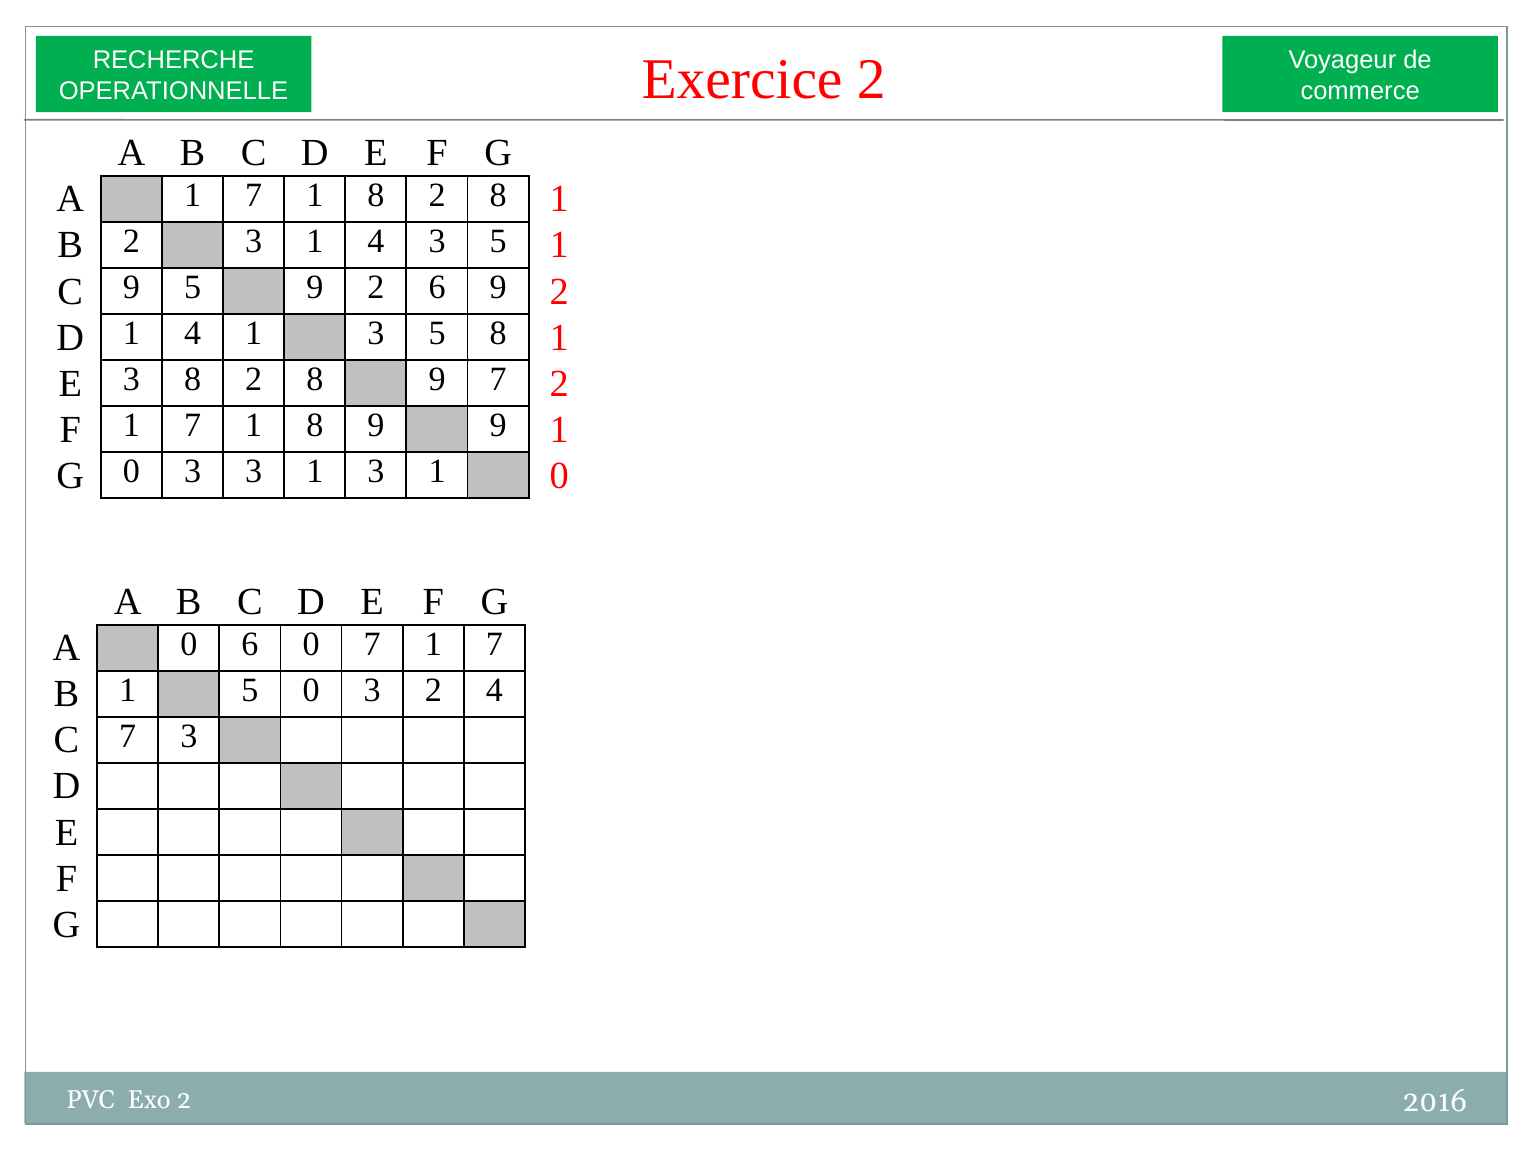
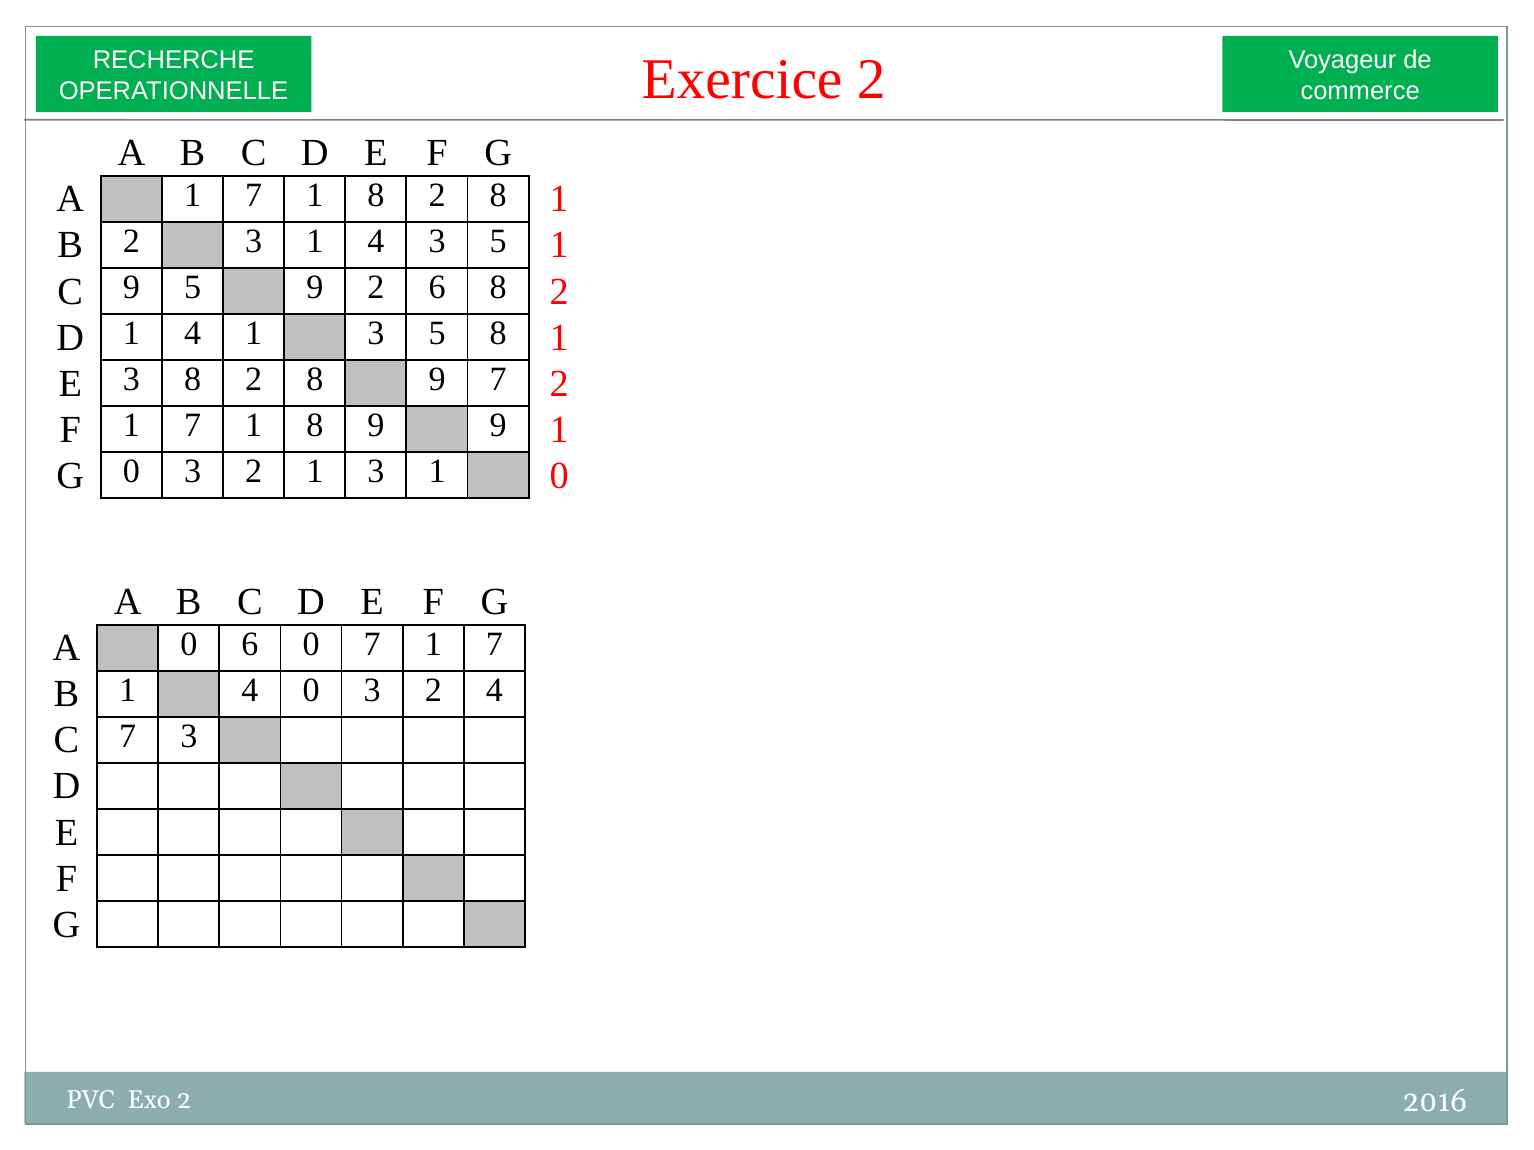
6 9: 9 -> 8 (498, 287)
G 0 3 3: 3 -> 2 (254, 472)
B 1 5: 5 -> 4 (250, 690)
